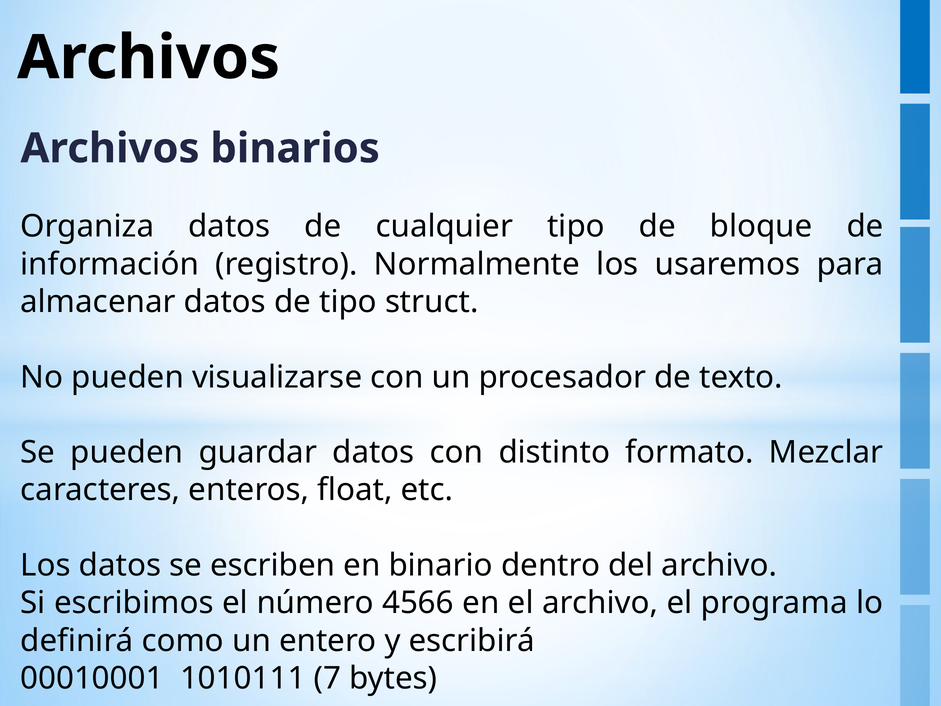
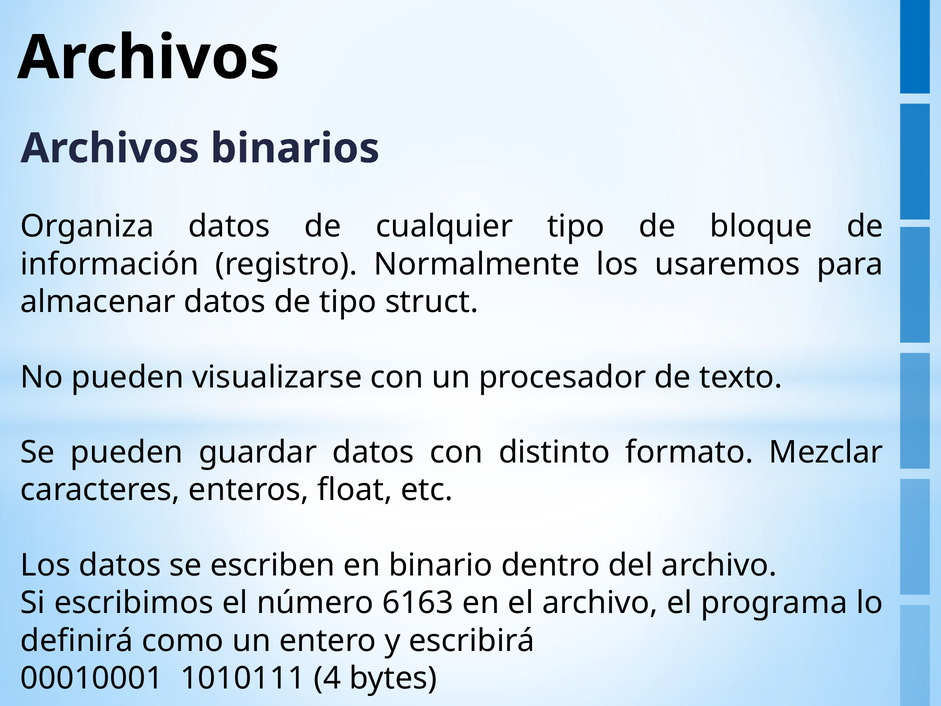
4566: 4566 -> 6163 (418, 603)
7: 7 -> 4 (327, 678)
